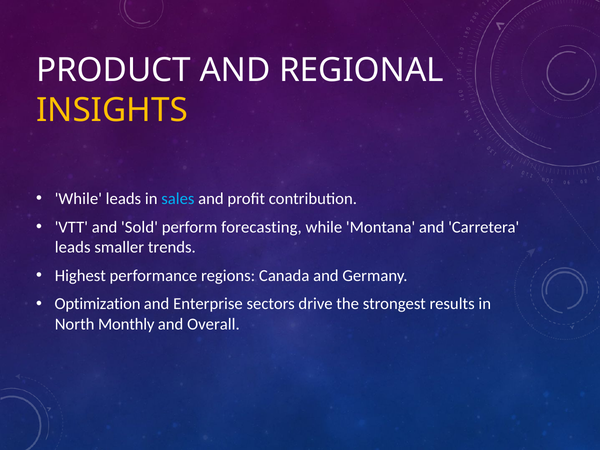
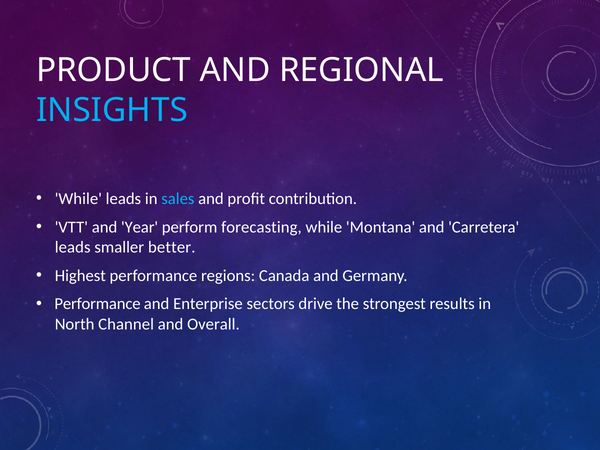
INSIGHTS colour: yellow -> light blue (112, 110)
Sold: Sold -> Year (140, 227)
trends: trends -> better (172, 247)
Optimization: Optimization -> Performance (98, 304)
Monthly: Monthly -> Channel (126, 324)
